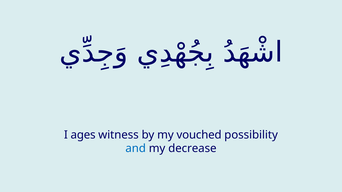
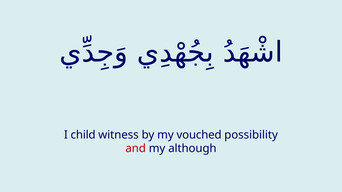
ages: ages -> child (83, 135)
and colour: blue -> red (136, 149)
decrease: decrease -> although (192, 149)
